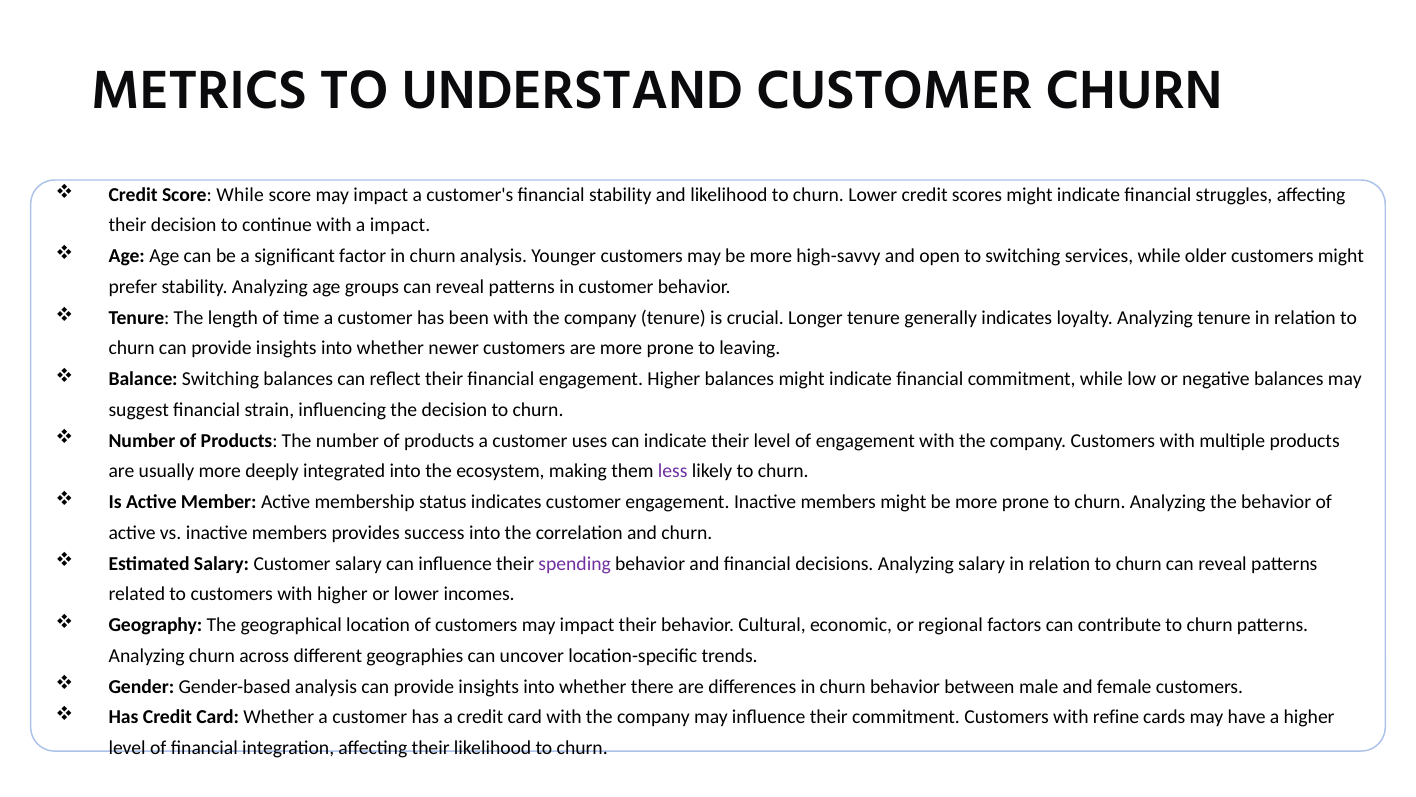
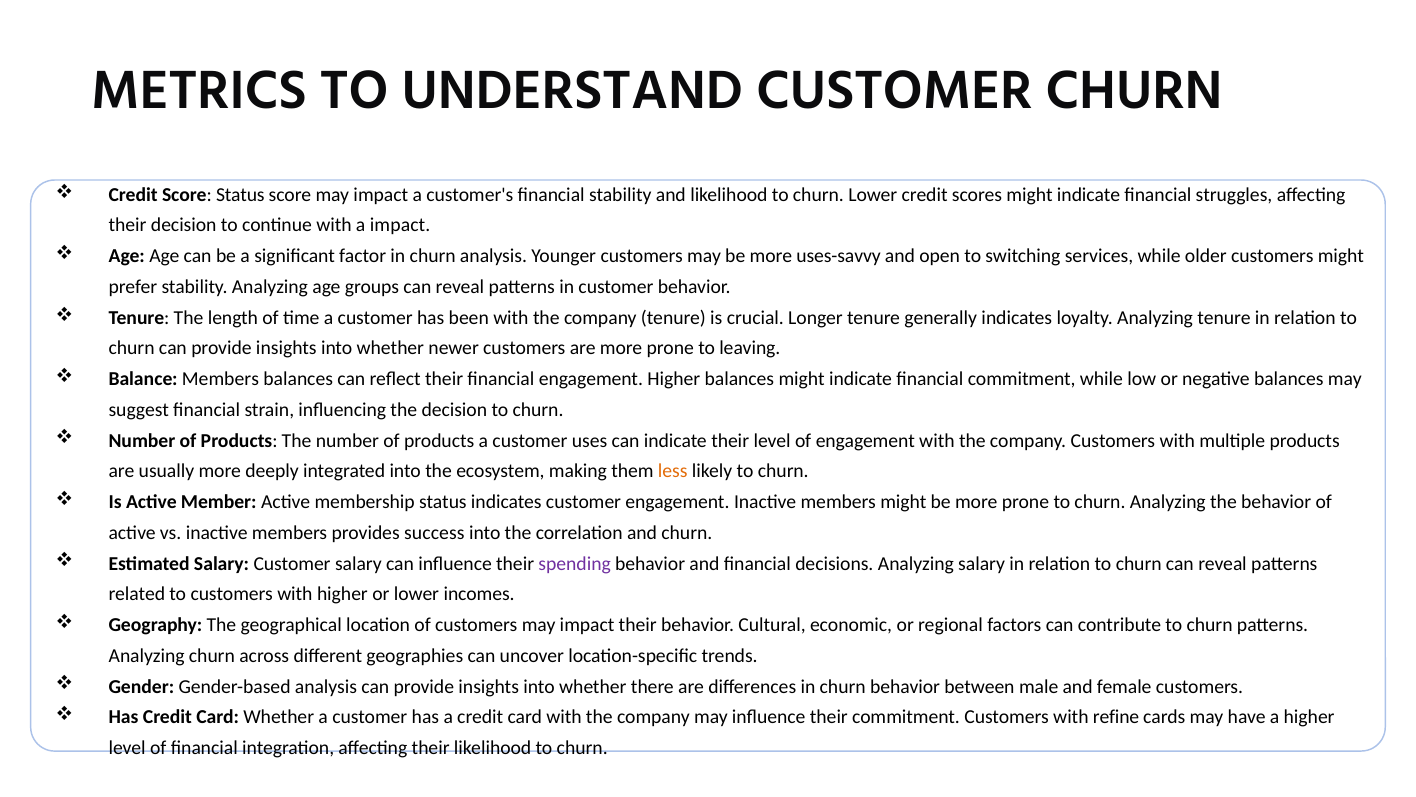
Score While: While -> Status (240, 195)
high-savvy: high-savvy -> uses-savvy (839, 256)
Balance Switching: Switching -> Members (220, 379)
less colour: purple -> orange (673, 471)
